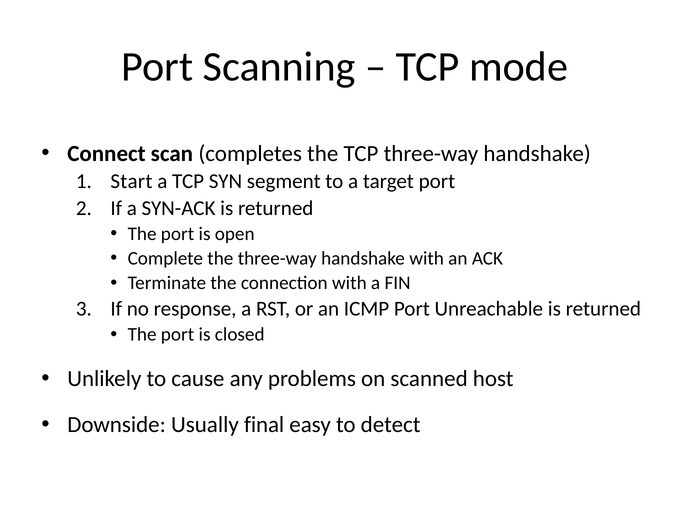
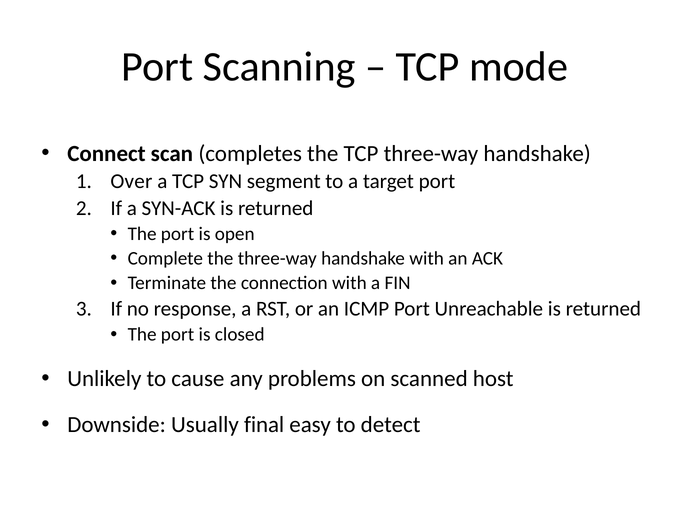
Start: Start -> Over (131, 181)
